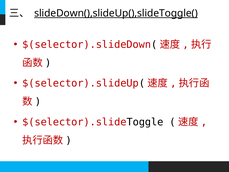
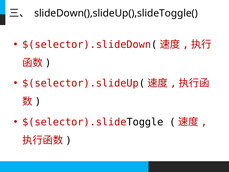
slideDown(),slideUp(),slideToggle( underline: present -> none (116, 13)
